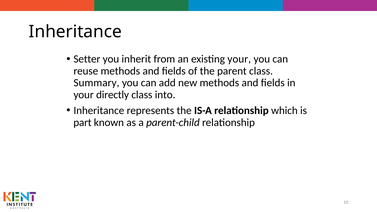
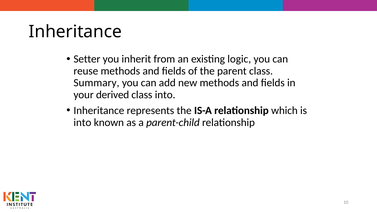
existing your: your -> logic (239, 59)
directly: directly -> derived (113, 95)
part: part -> into (82, 122)
